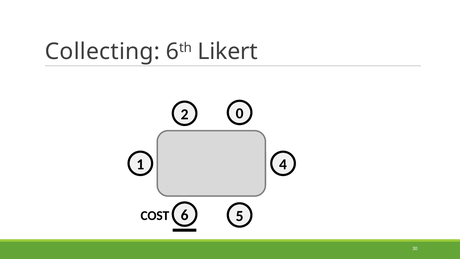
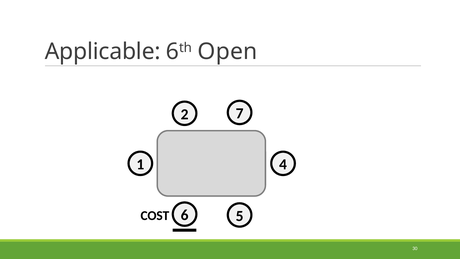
Collecting: Collecting -> Applicable (103, 52)
Likert: Likert -> Open (228, 52)
0: 0 -> 7 (240, 113)
